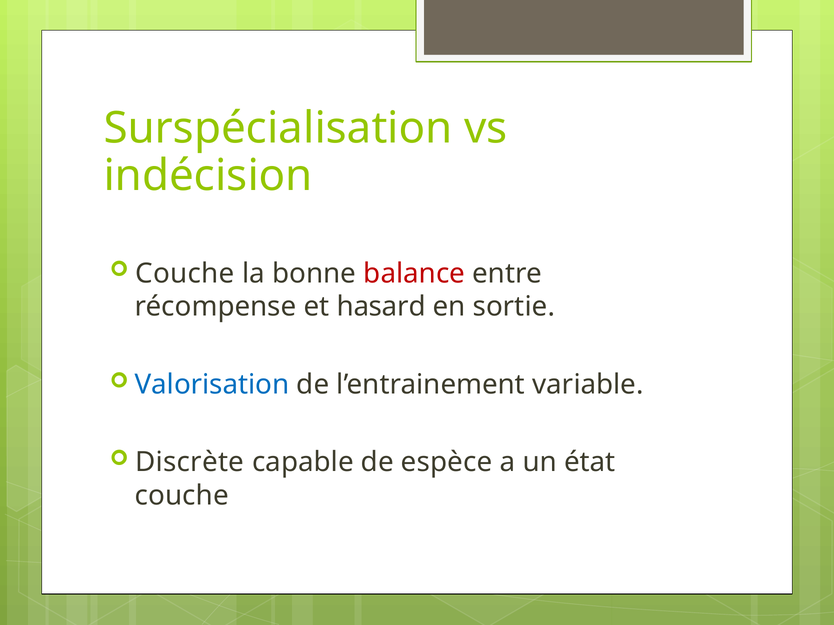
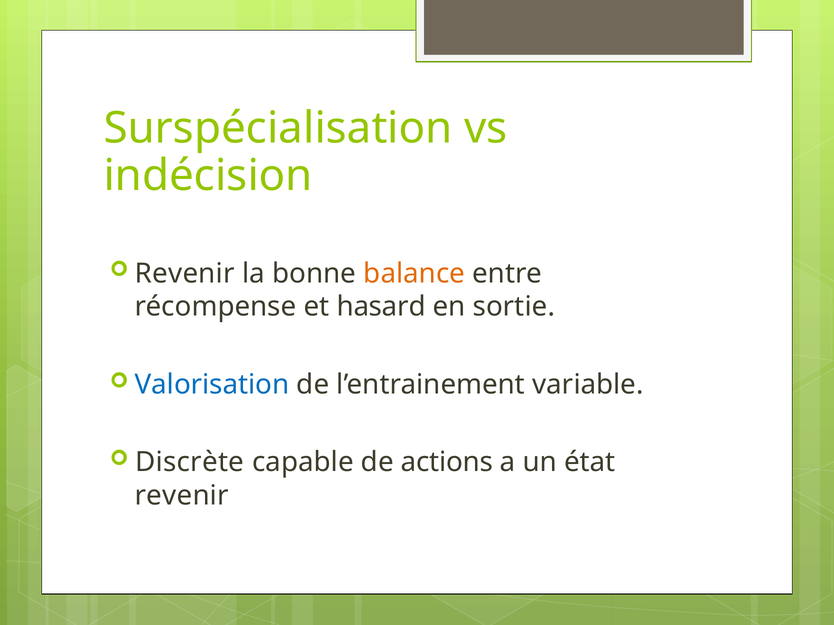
Couche: Couche -> Revenir (185, 274)
balance colour: red -> orange (414, 274)
espèce: espèce -> actions (447, 463)
couche: couche -> revenir (182, 496)
